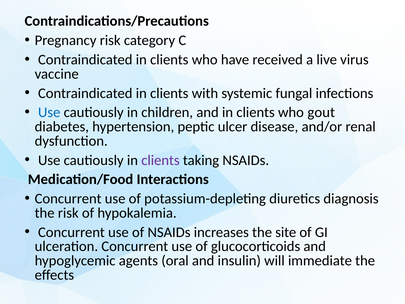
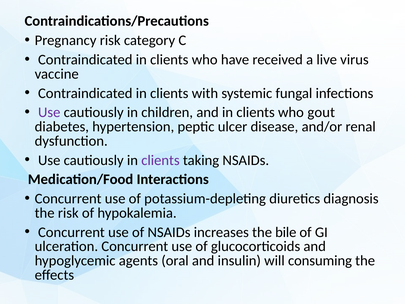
Use colour: blue -> purple (49, 112)
site: site -> bile (286, 232)
immediate: immediate -> consuming (320, 260)
